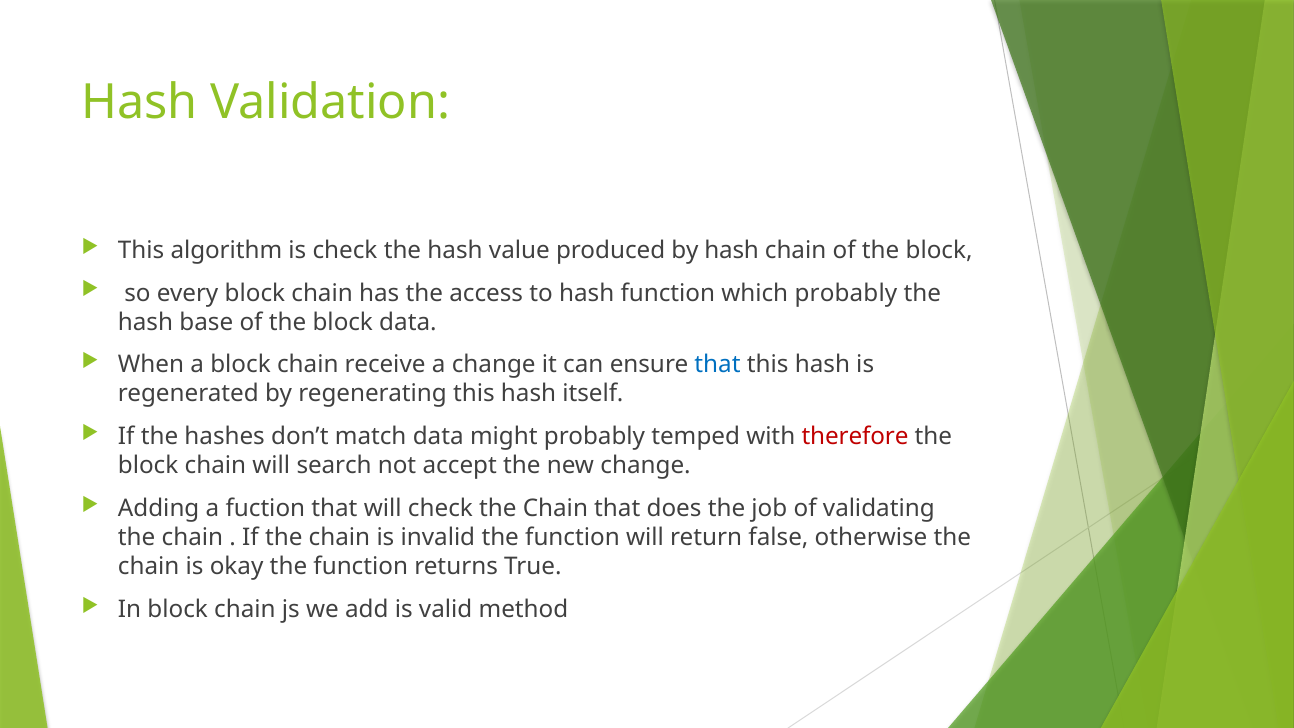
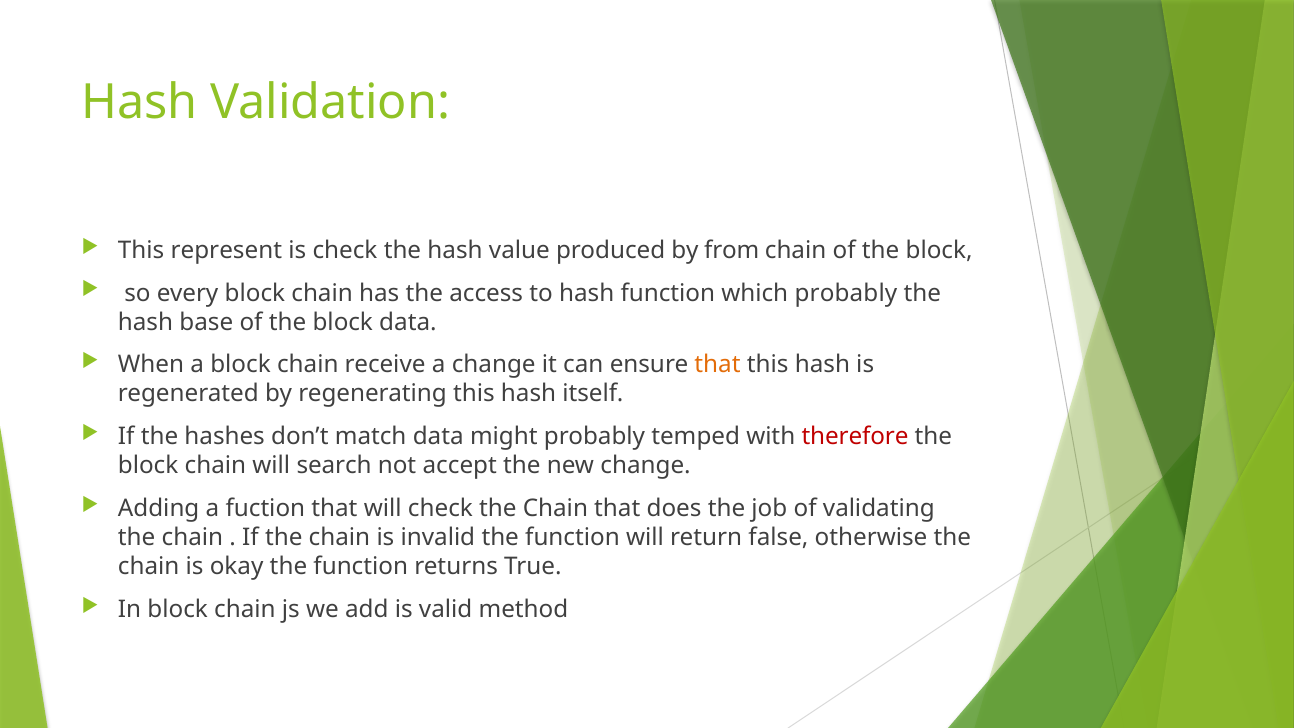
algorithm: algorithm -> represent (226, 250)
by hash: hash -> from (732, 250)
that colour: blue -> orange (717, 365)
